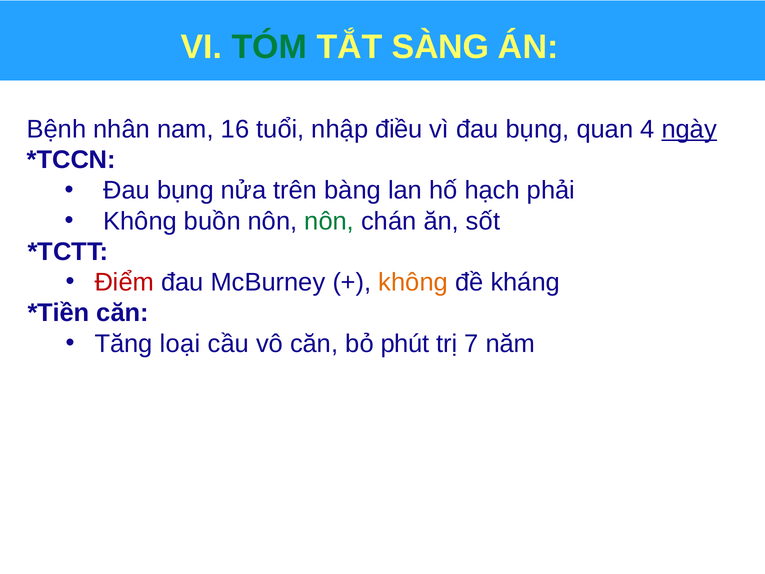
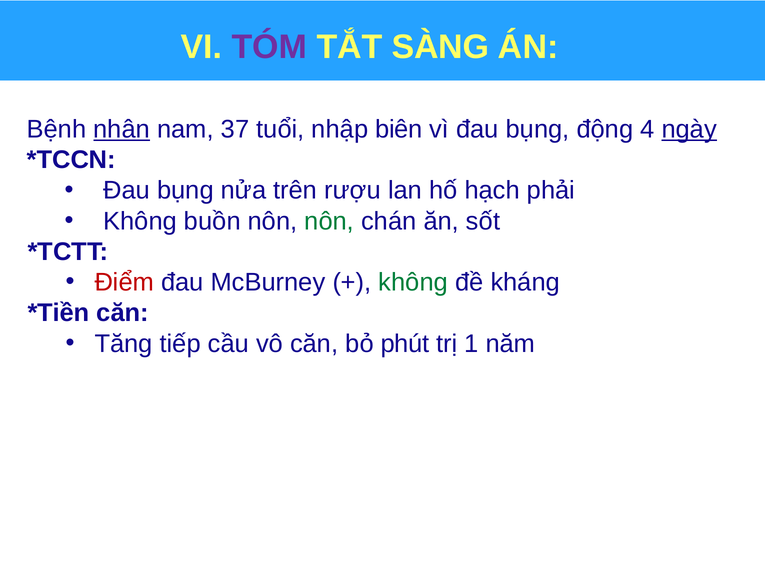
TÓM colour: green -> purple (269, 47)
nhân underline: none -> present (122, 129)
16: 16 -> 37 (235, 129)
điều: điều -> biên (399, 129)
quan: quan -> động (605, 129)
bàng: bàng -> rượu (353, 190)
không colour: orange -> green (413, 282)
loại: loại -> tiếp (180, 343)
7: 7 -> 1 (471, 343)
